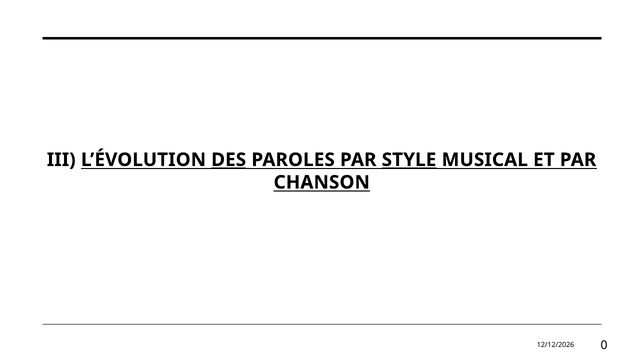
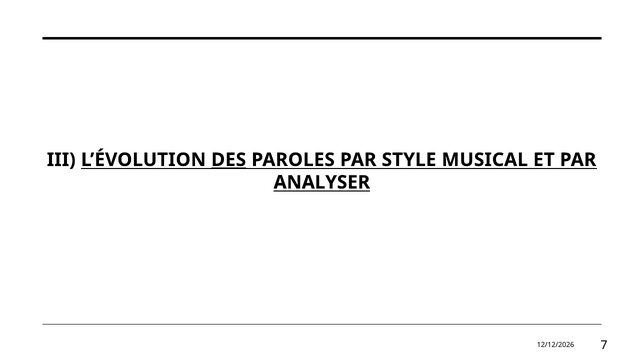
STYLE underline: present -> none (409, 160)
CHANSON: CHANSON -> ANALYSER (322, 182)
0: 0 -> 7 (604, 345)
